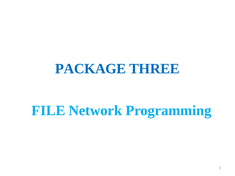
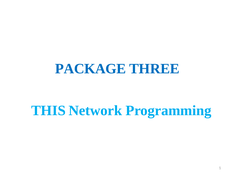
FILE: FILE -> THIS (48, 111)
